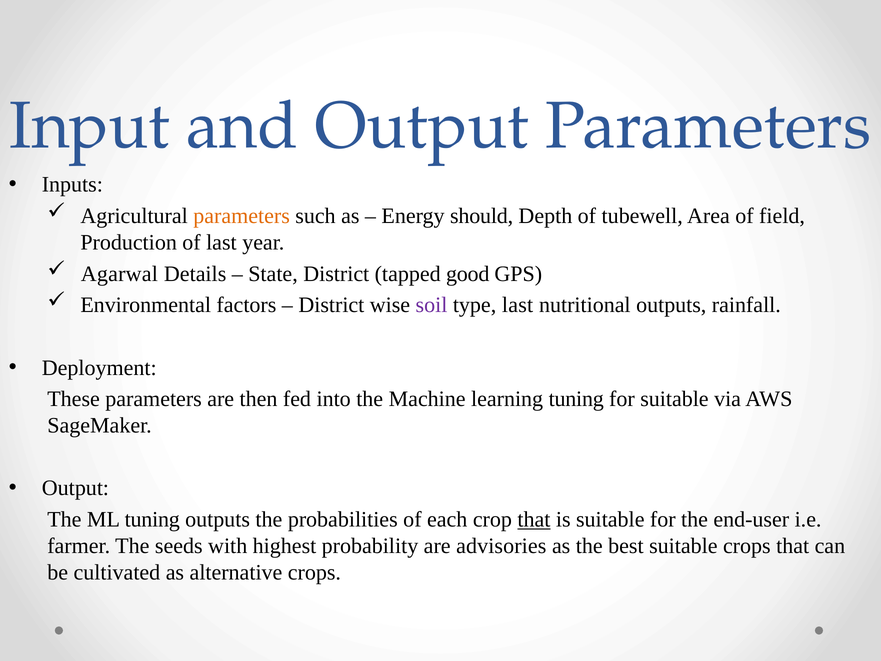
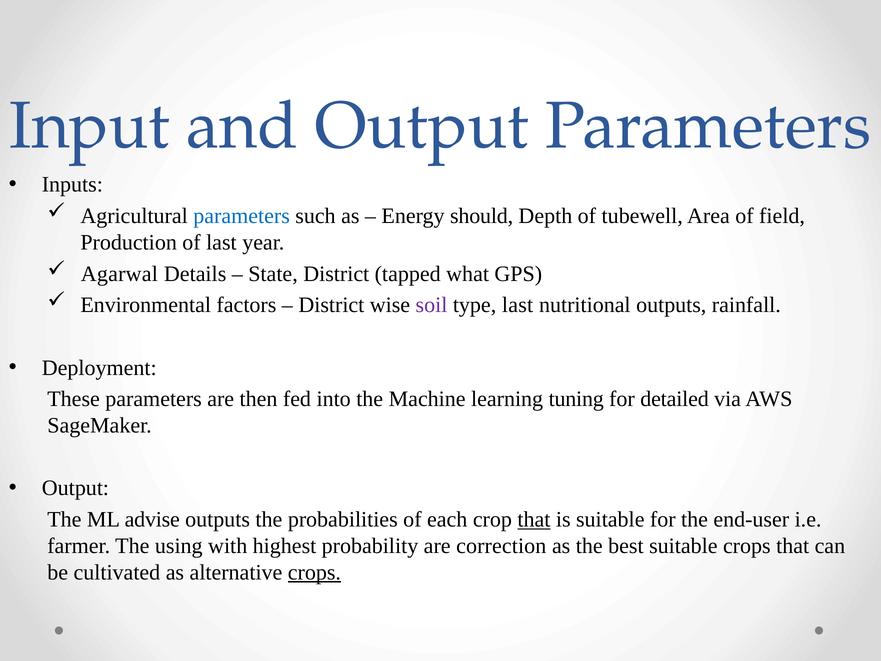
parameters colour: orange -> blue (242, 216)
good: good -> what (468, 274)
for suitable: suitable -> detailed (675, 399)
ML tuning: tuning -> advise (152, 519)
seeds: seeds -> using (179, 546)
advisories: advisories -> correction (501, 546)
crops underline: none -> present (314, 572)
